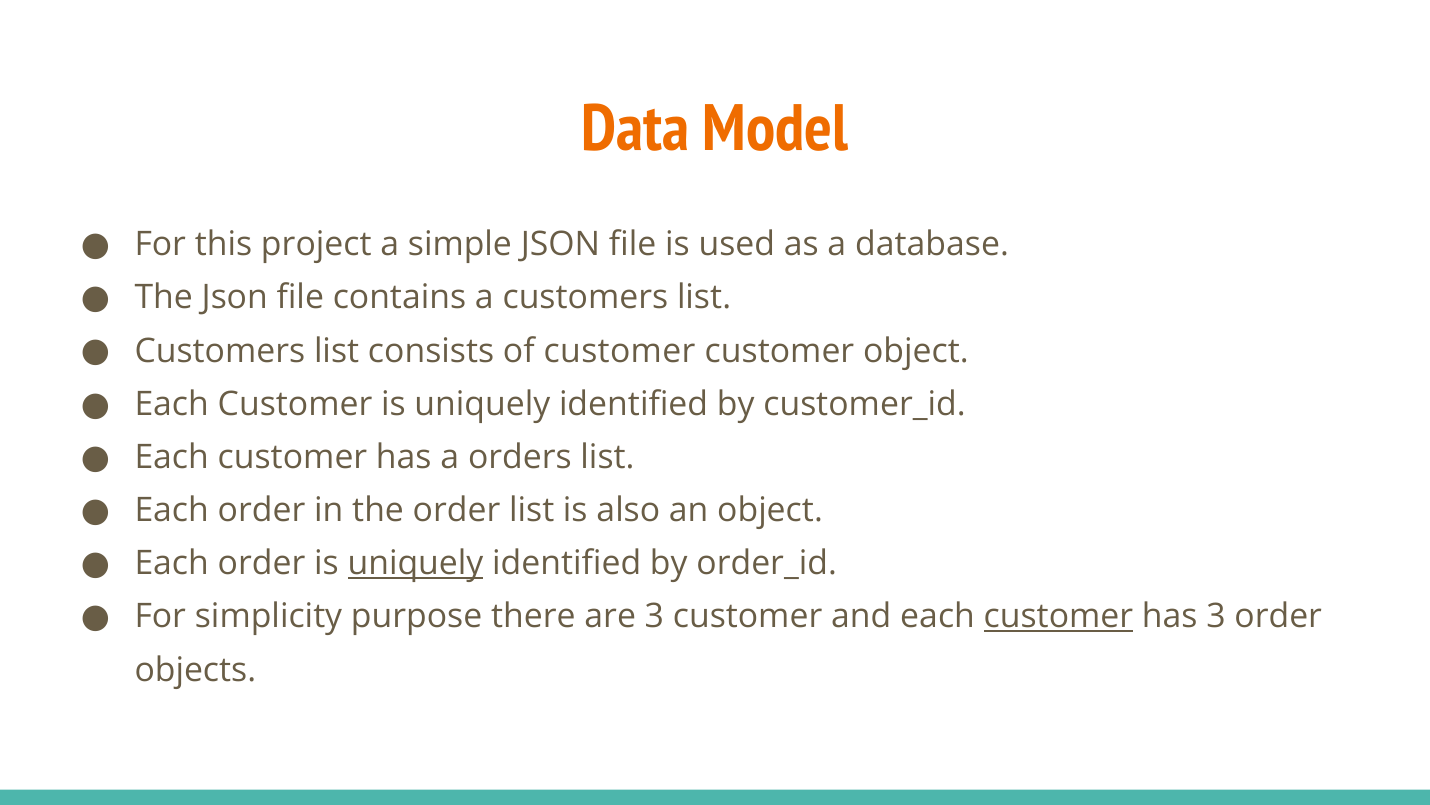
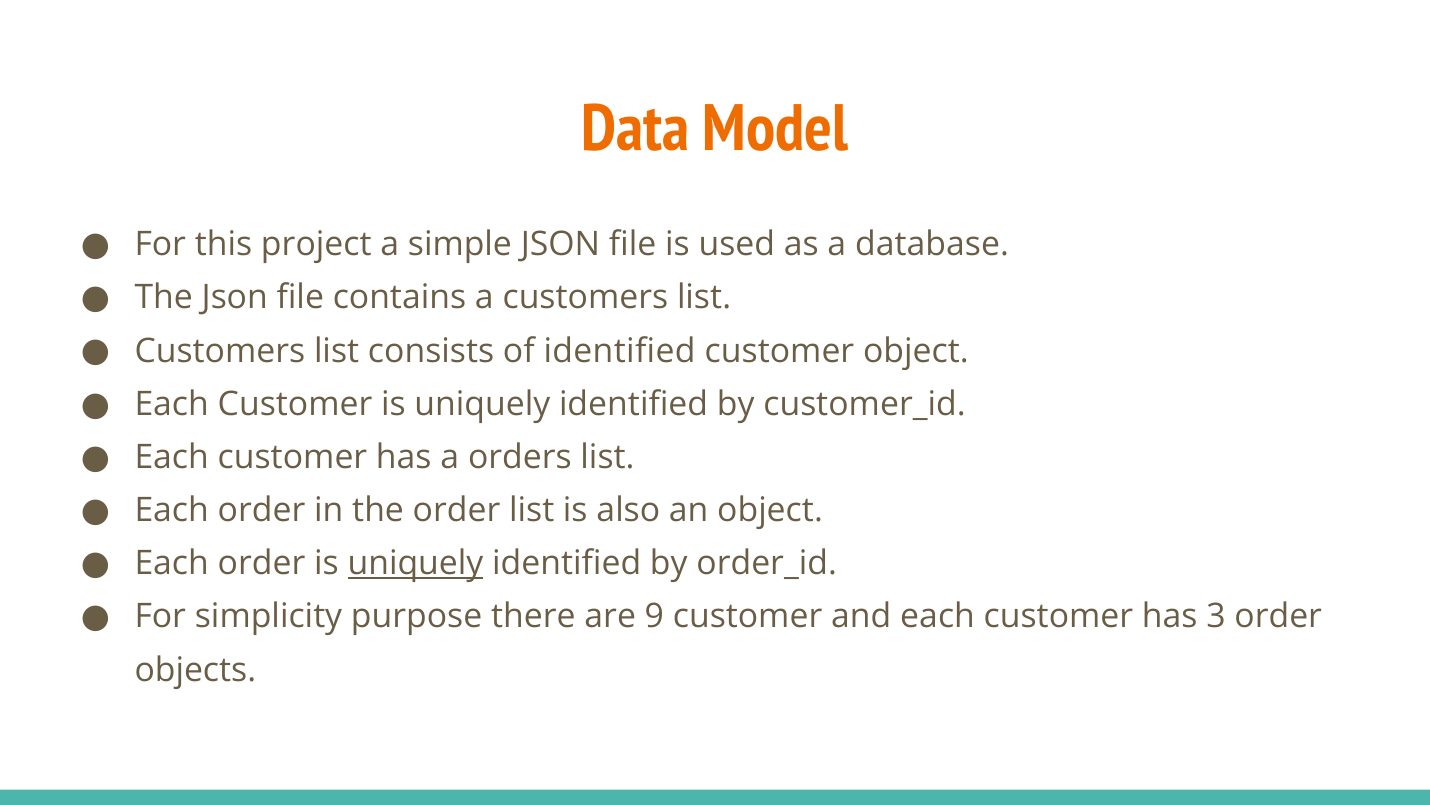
of customer: customer -> identified (620, 351)
are 3: 3 -> 9 (654, 616)
customer underline: present -> none (1058, 616)
